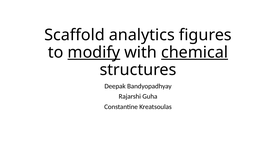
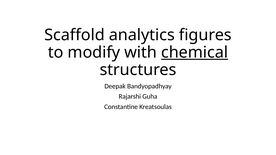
modify underline: present -> none (94, 52)
